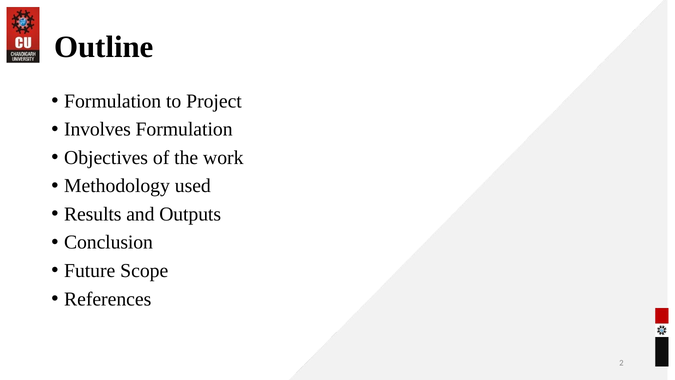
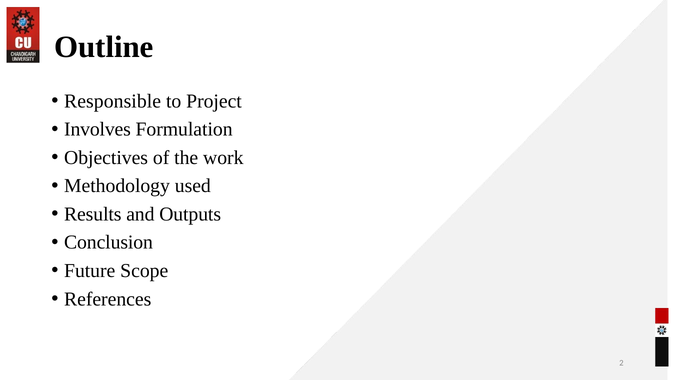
Formulation: Formulation -> Responsible (113, 101)
